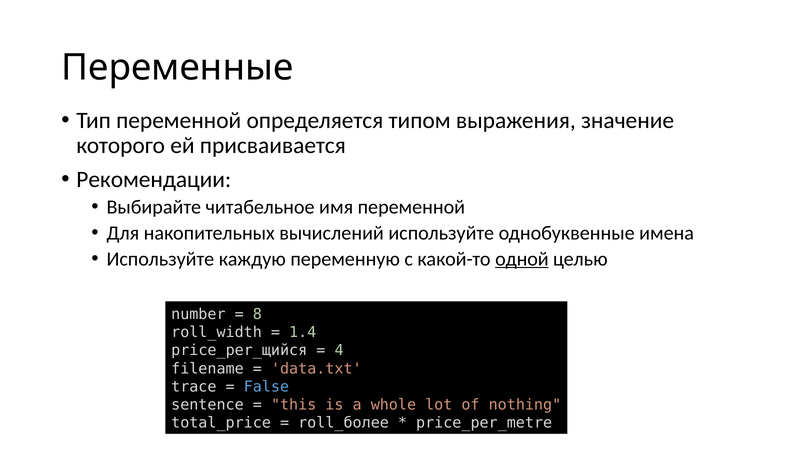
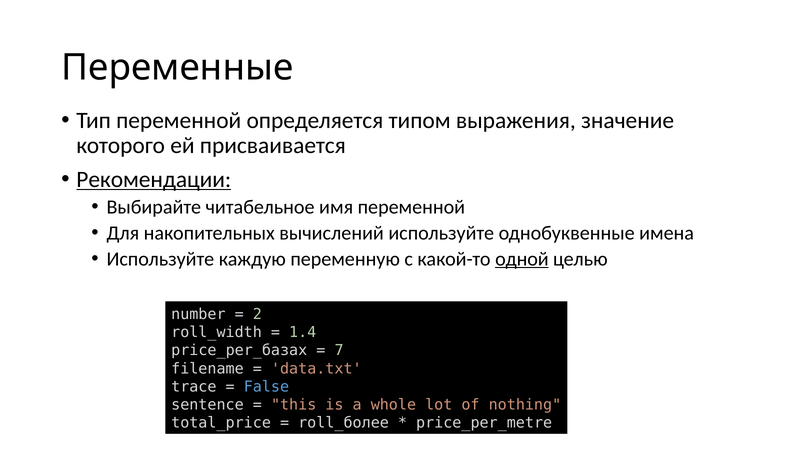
Рекомендации underline: none -> present (154, 180)
8: 8 -> 2 (257, 315)
price_per_щийся: price_per_щийся -> price_per_базах (239, 351)
4: 4 -> 7 (339, 351)
